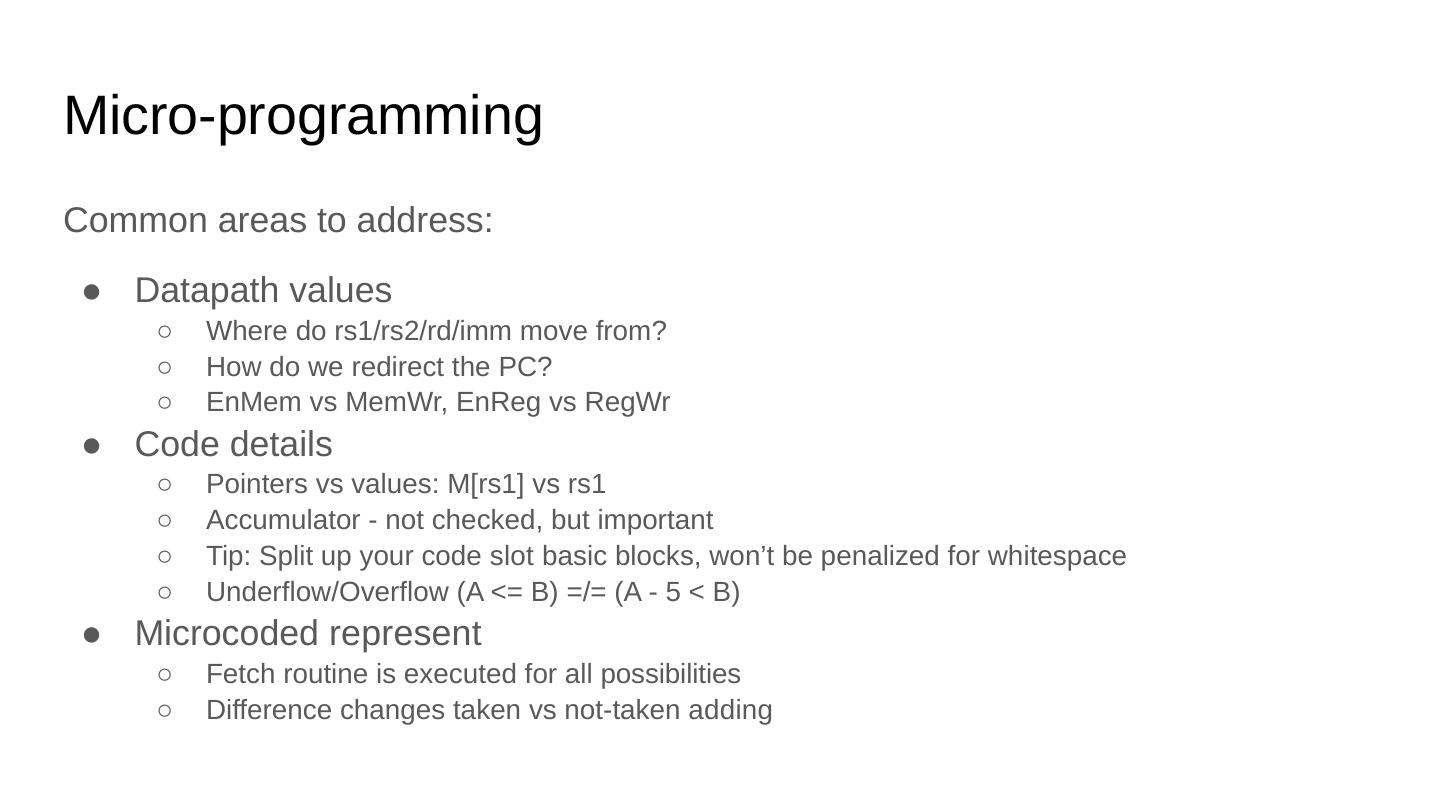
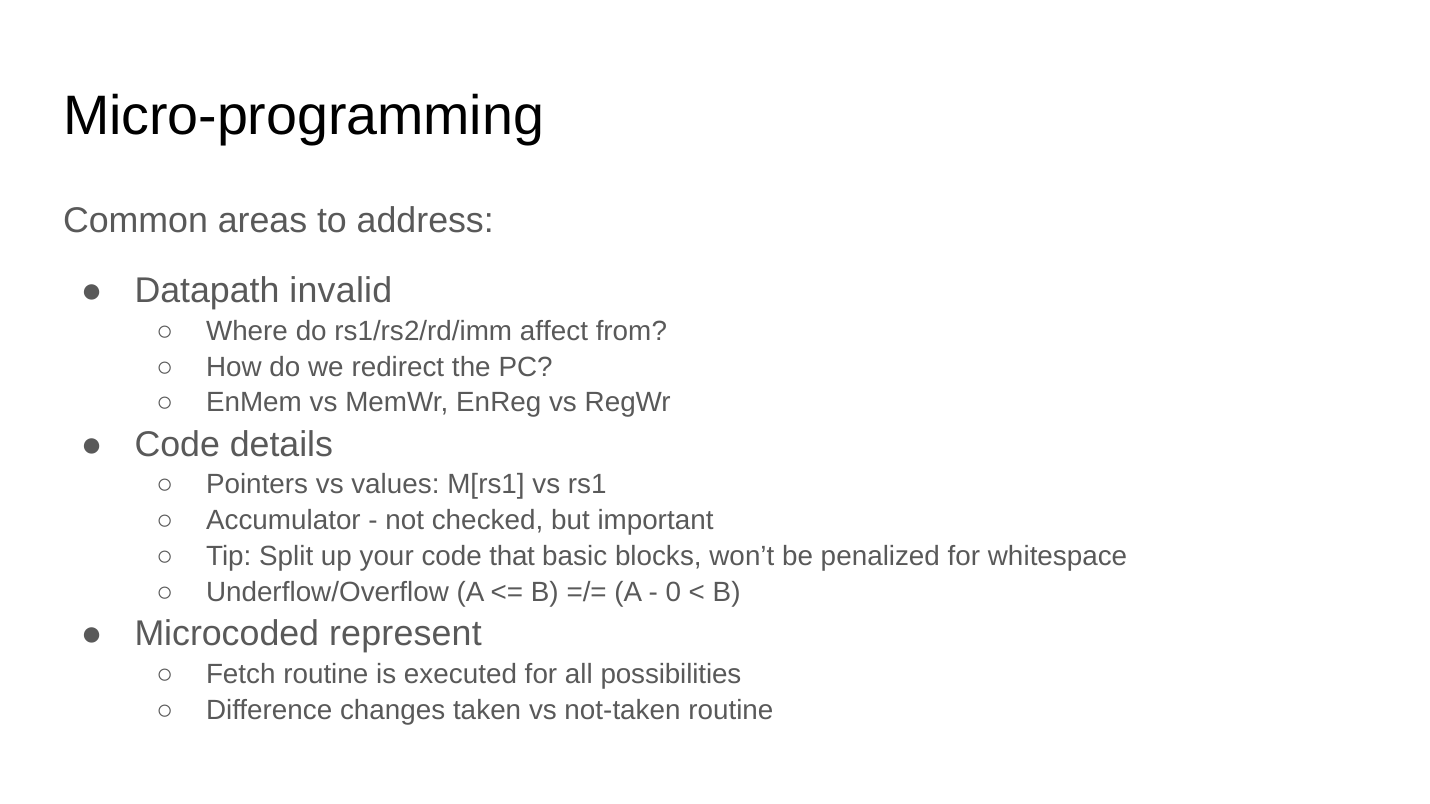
Datapath values: values -> invalid (341, 291)
move: move -> affect (554, 331)
slot: slot -> that (512, 557)
5: 5 -> 0 (673, 593)
not-taken adding: adding -> routine (731, 710)
